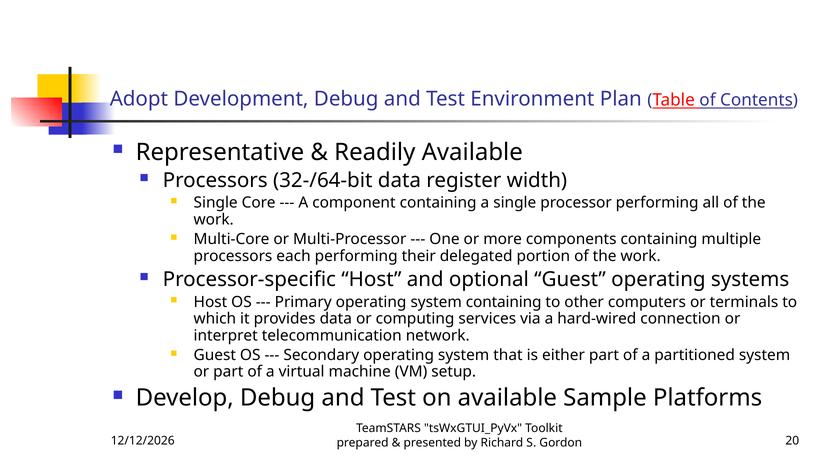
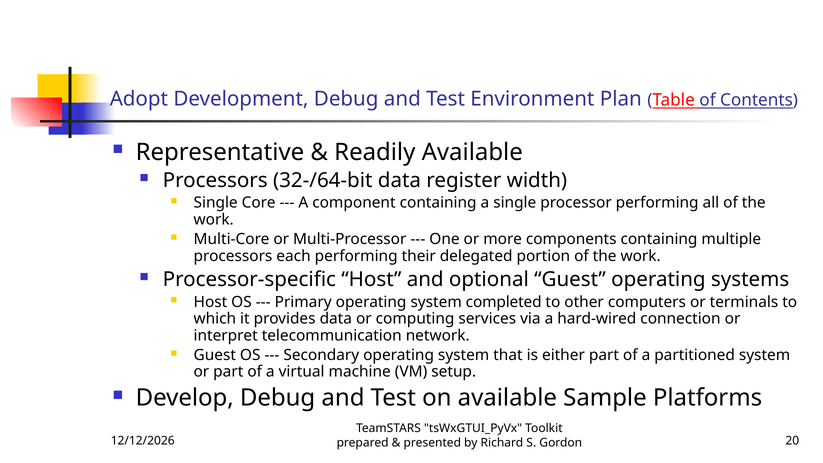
system containing: containing -> completed (504, 302)
